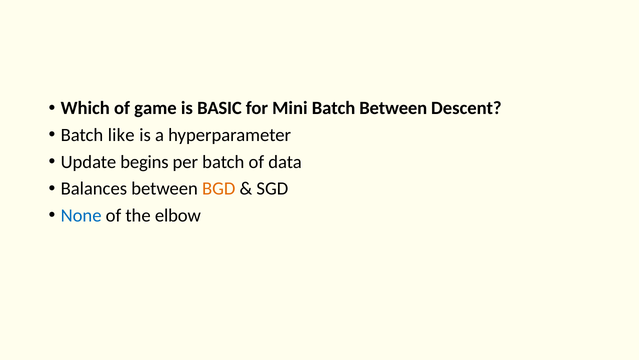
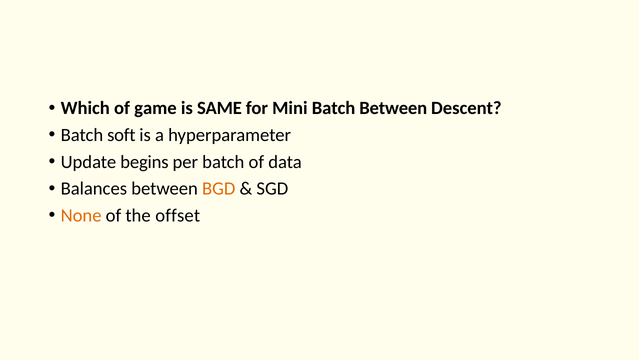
BASIC: BASIC -> SAME (219, 108)
like: like -> soft (121, 135)
None colour: blue -> orange (81, 215)
elbow: elbow -> offset (178, 215)
